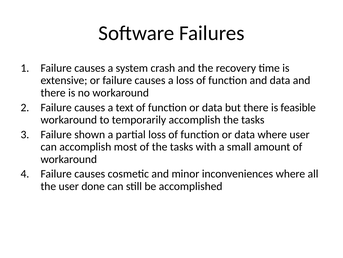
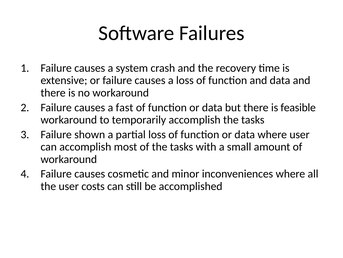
text: text -> fast (125, 107)
done: done -> costs (93, 186)
